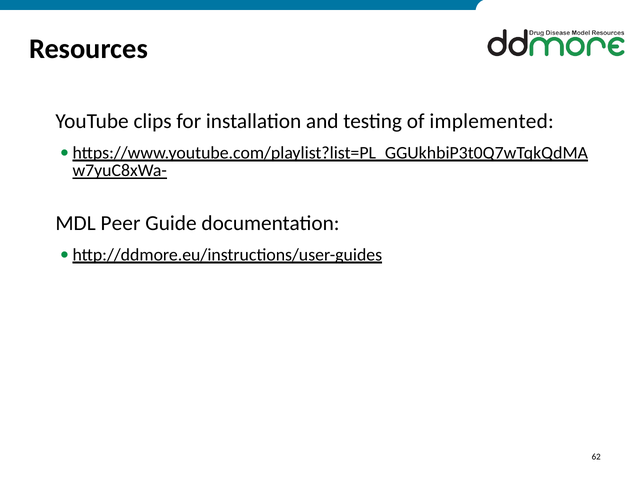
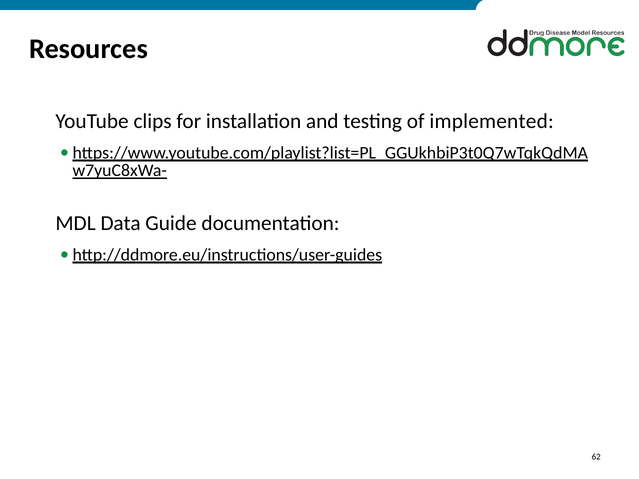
Peer: Peer -> Data (121, 223)
